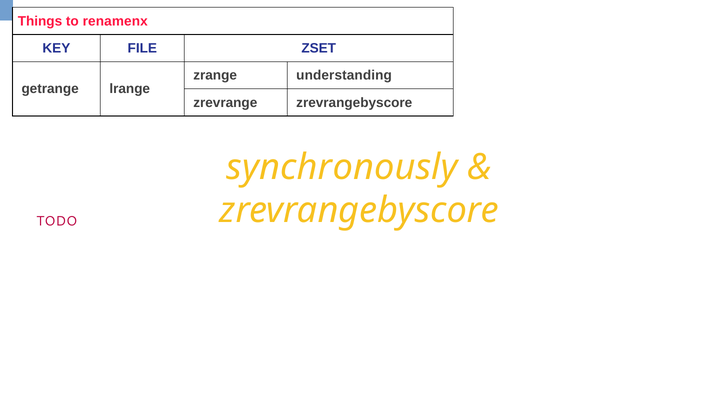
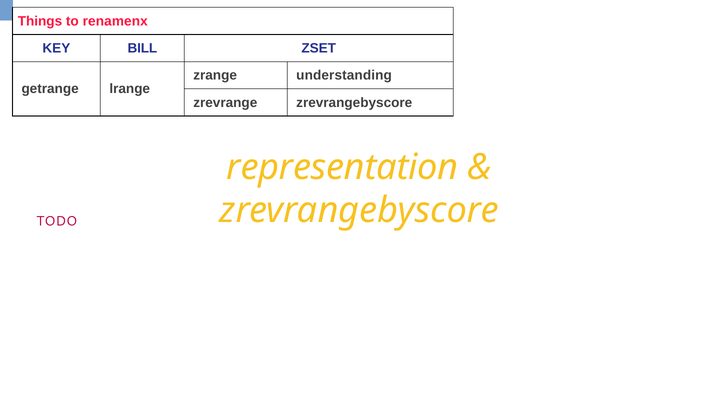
FILE: FILE -> BILL (142, 48)
synchronously: synchronously -> representation (342, 167)
